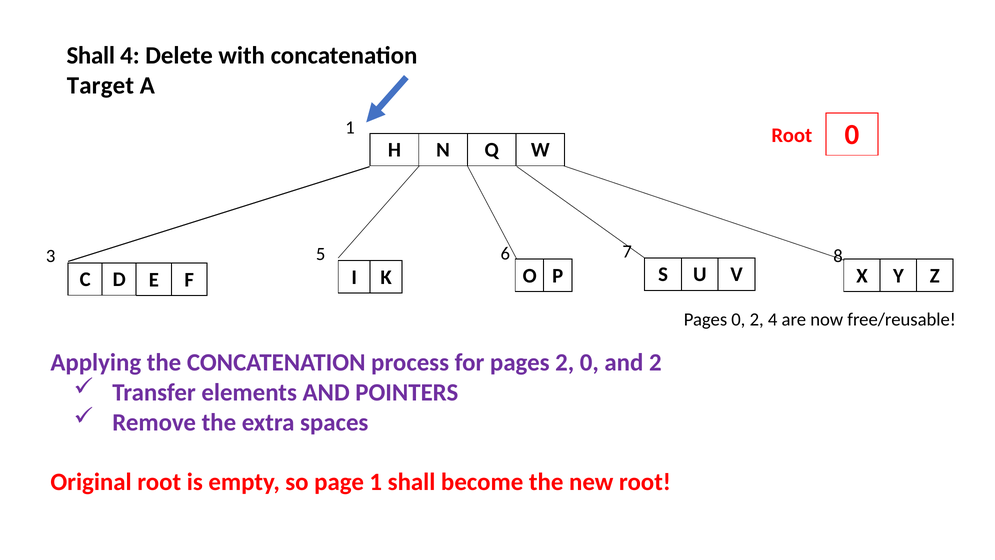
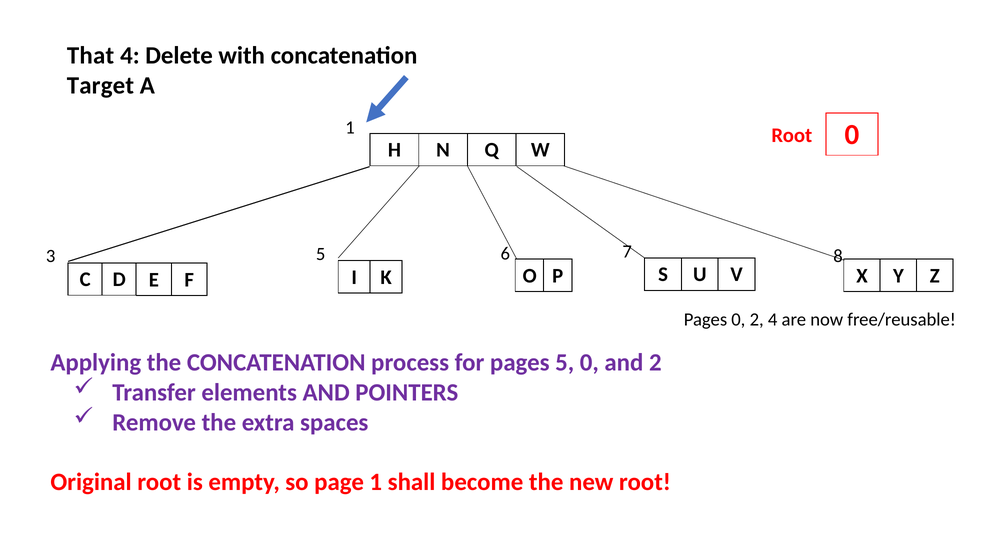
Shall: Shall -> That (91, 56)
pages 2: 2 -> 5 (565, 362)
